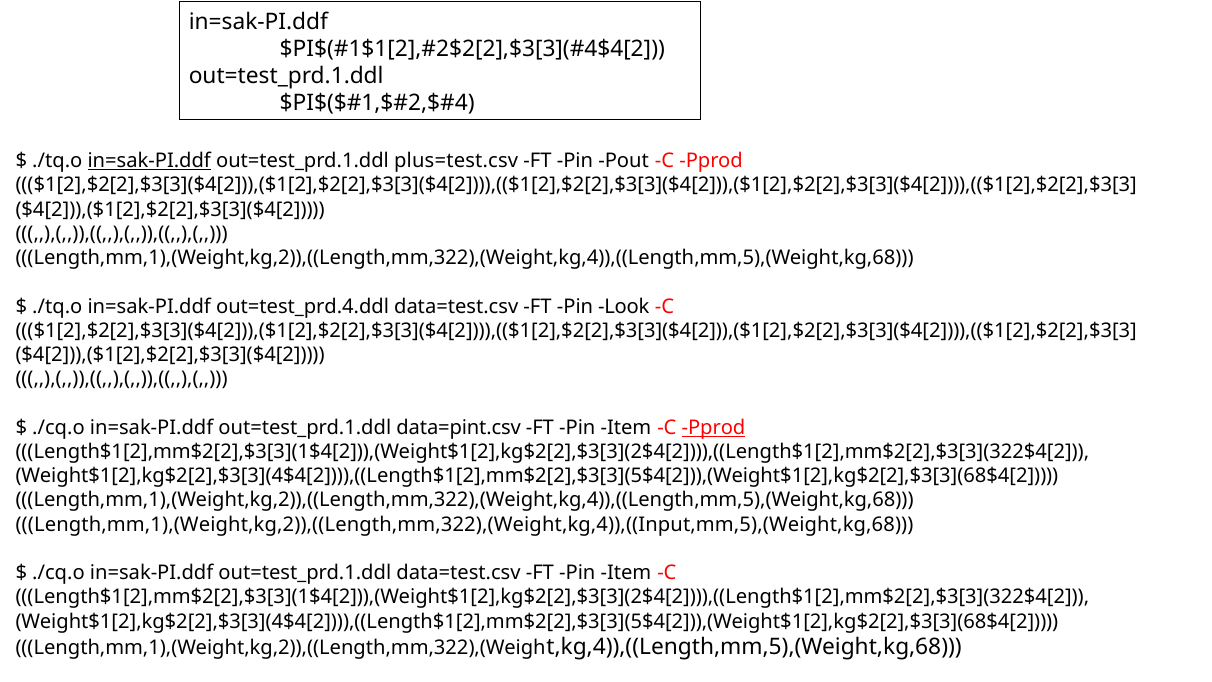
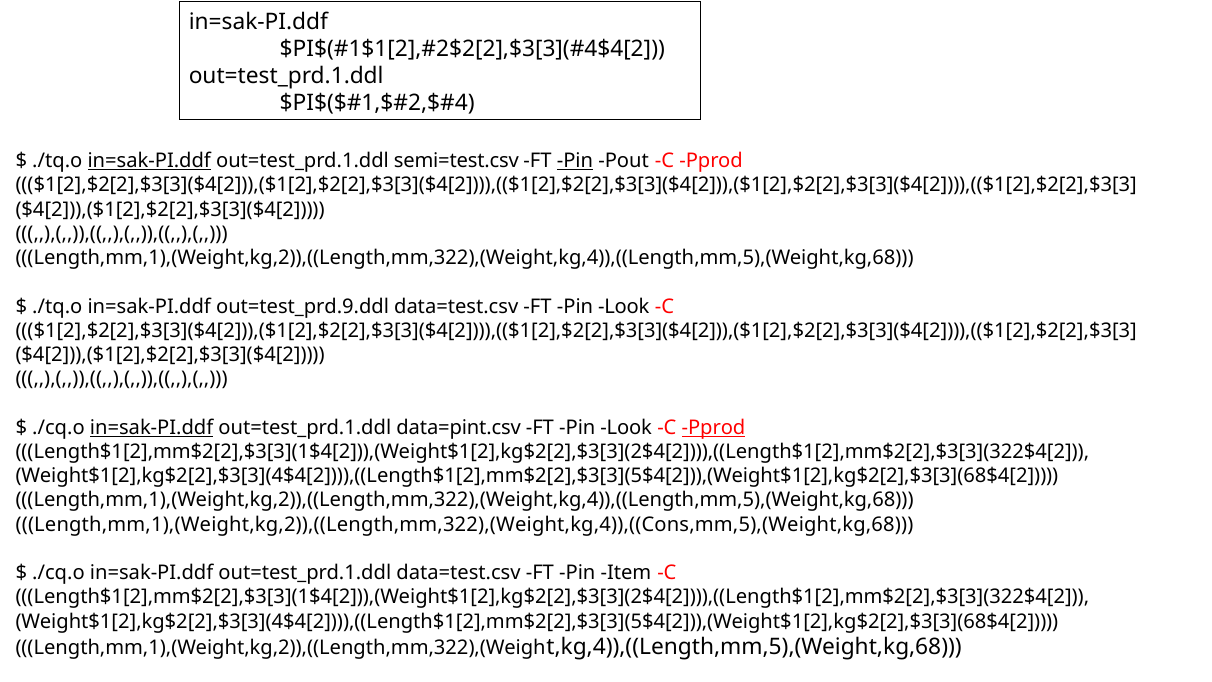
plus=test.csv: plus=test.csv -> semi=test.csv (456, 161)
Pin underline: none -> present (575, 161)
out=test_prd.4.ddl: out=test_prd.4.ddl -> out=test_prd.9.ddl (303, 306)
in=sak-PI.ddf underline: none -> present (152, 427)
Item: Item -> Look (626, 427)
Length,mm,1),(Weight,kg,2)),((Length,mm,322),(Weight,kg,4)),((Input,mm,5),(Weight,kg,68: Length,mm,1),(Weight,kg,2)),((Length,mm,322),(Weight,kg,4)),((Input,mm,5),(Weight,kg,68 -> Length,mm,1),(Weight,kg,2)),((Length,mm,322),(Weight,kg,4)),((Cons,mm,5),(Weight,kg,68 (464, 524)
